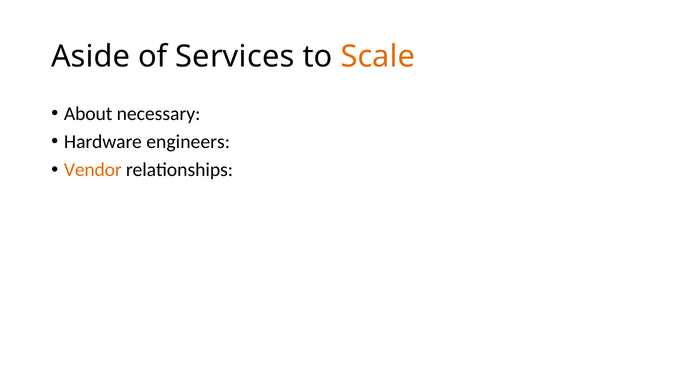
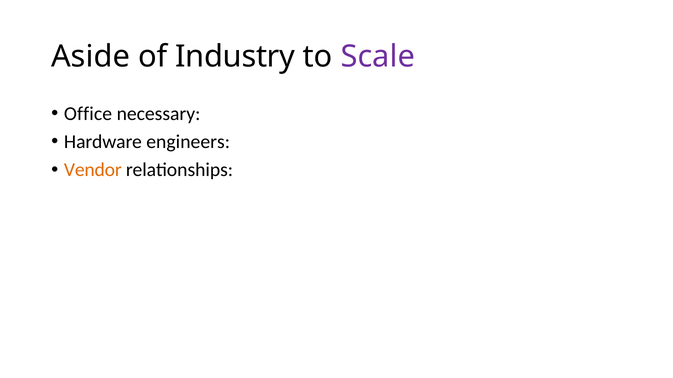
Services: Services -> Industry (235, 57)
Scale colour: orange -> purple (378, 57)
About: About -> Office (88, 114)
